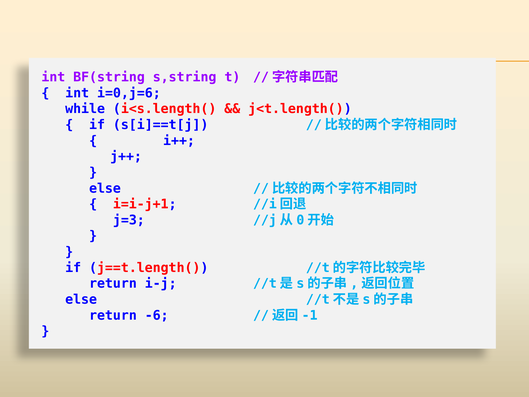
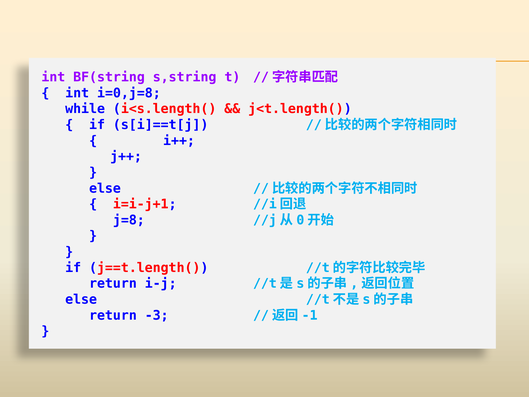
i=0,j=6: i=0,j=6 -> i=0,j=8 (129, 93)
j=3: j=3 -> j=8 (129, 220)
-6: -6 -> -3 (157, 315)
